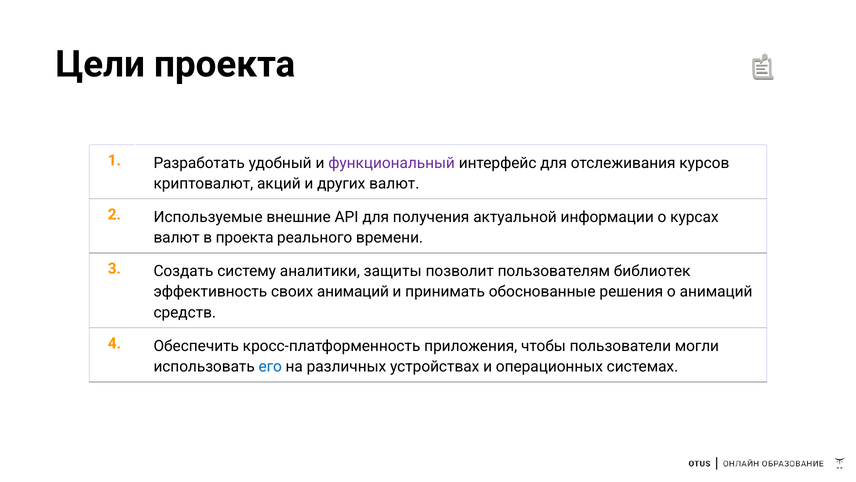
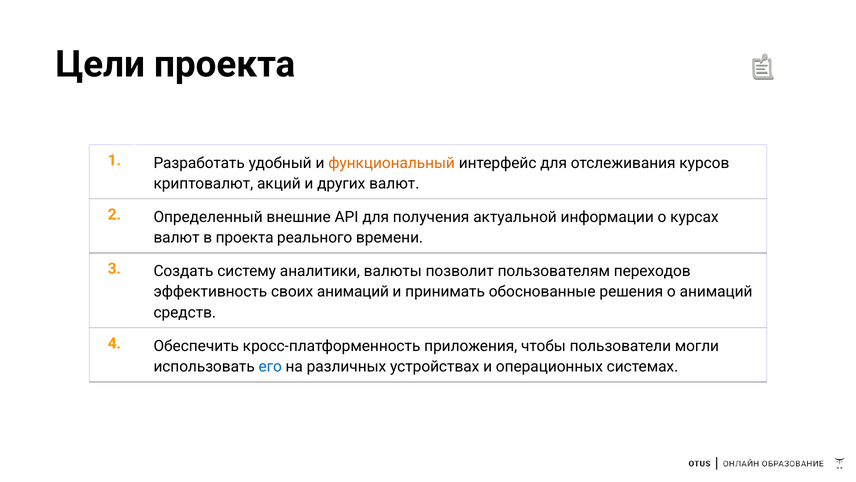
функциональный colour: purple -> orange (392, 163)
Используемые: Используемые -> Определенный (208, 217)
защиты: защиты -> валюты (393, 271)
библиотек: библиотек -> переходов (652, 271)
